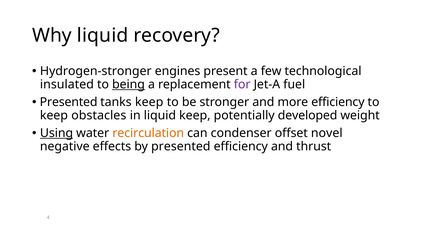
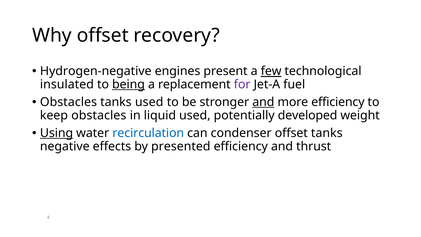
Why liquid: liquid -> offset (103, 35)
Hydrogen-stronger: Hydrogen-stronger -> Hydrogen-negative (96, 71)
few underline: none -> present (271, 71)
Presented: Presented -> Obstacles (69, 102)
tanks keep: keep -> used (149, 102)
and underline: none -> present (263, 102)
liquid keep: keep -> used (195, 115)
recirculation colour: orange -> blue (148, 133)
offset novel: novel -> tanks (327, 133)
